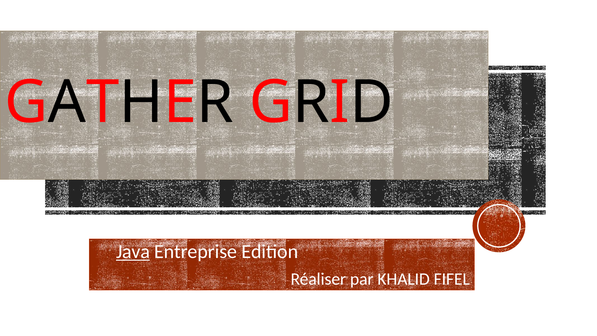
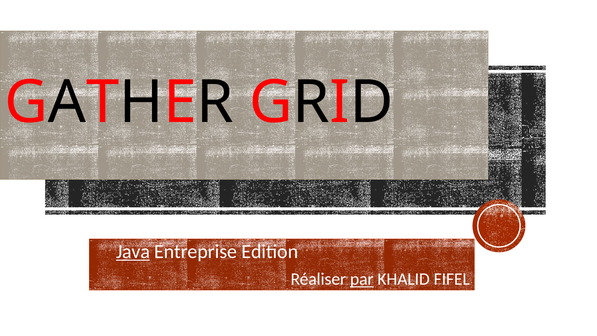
par underline: none -> present (362, 279)
